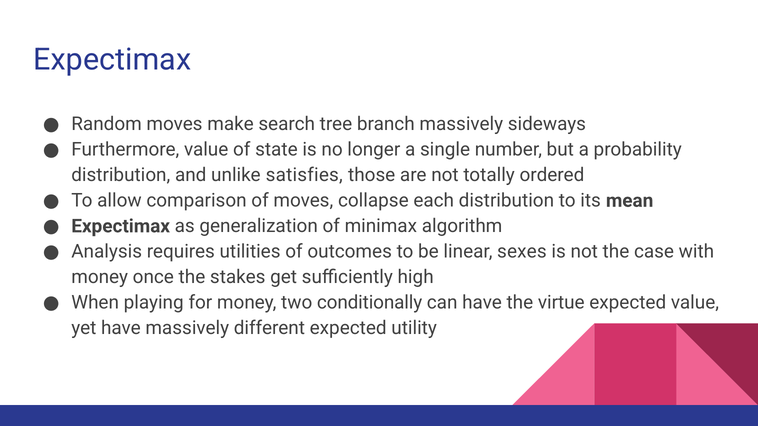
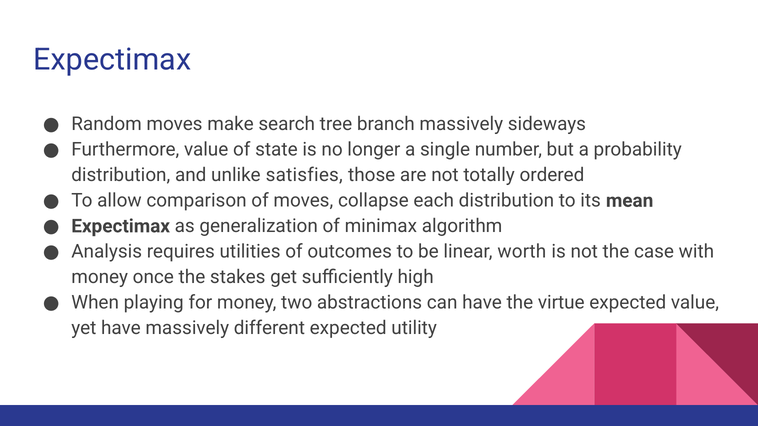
sexes: sexes -> worth (522, 252)
conditionally: conditionally -> abstractions (370, 303)
